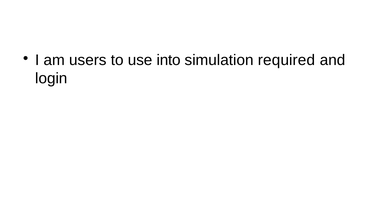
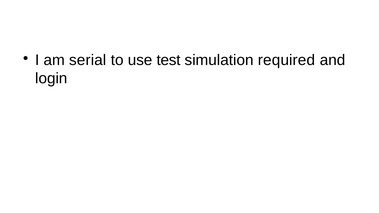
users: users -> serial (88, 60)
into: into -> test (169, 60)
